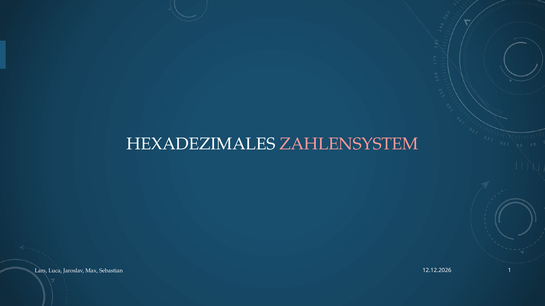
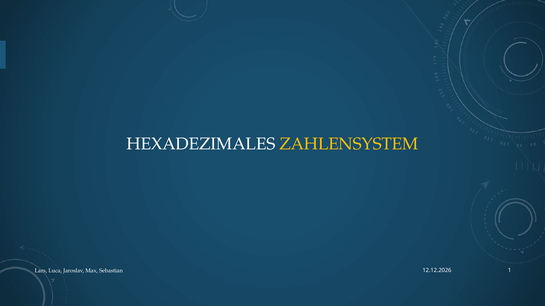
ZAHLENSYSTEM colour: pink -> yellow (349, 144)
